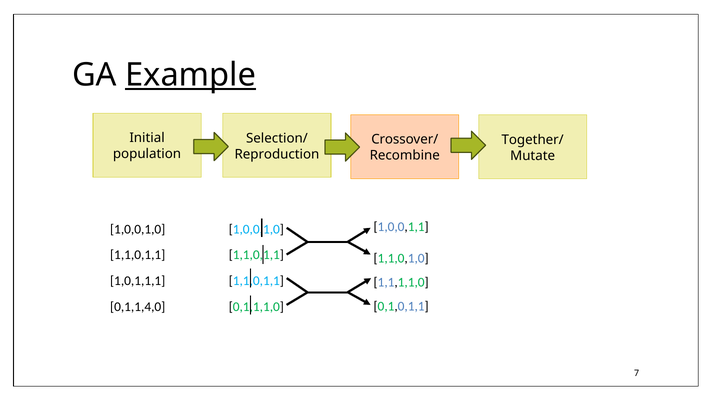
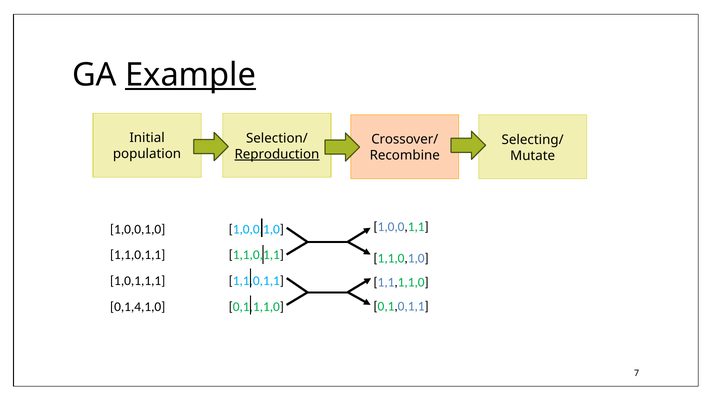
Together/: Together/ -> Selecting/ (533, 140)
Reproduction underline: none -> present (277, 155)
0,1,1,4,0: 0,1,1,4,0 -> 0,1,4,1,0 (138, 307)
